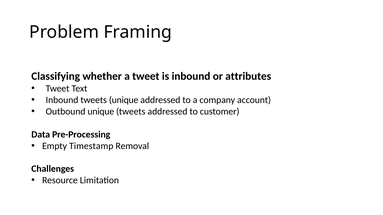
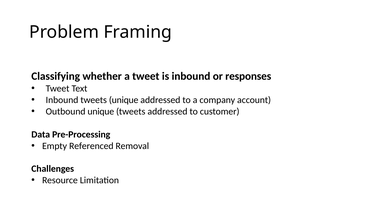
attributes: attributes -> responses (248, 76)
Timestamp: Timestamp -> Referenced (91, 146)
